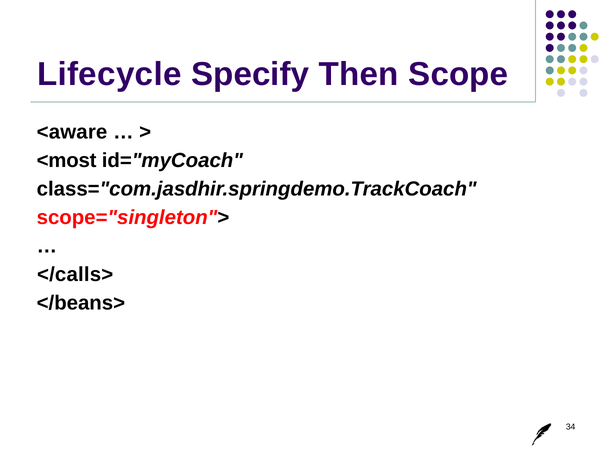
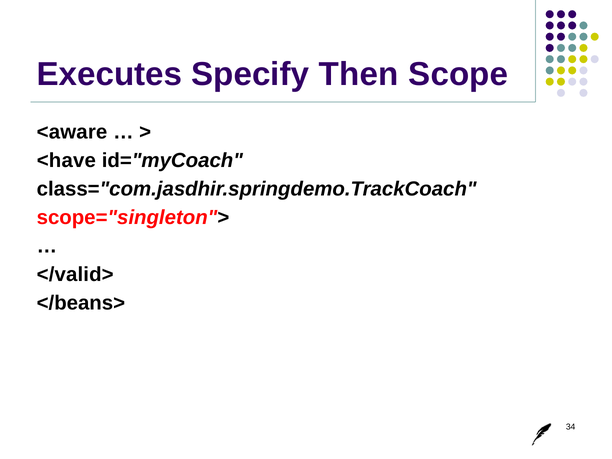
Lifecycle: Lifecycle -> Executes (109, 74)
<most: <most -> <have (66, 160)
</calls>: </calls> -> </valid> (75, 275)
